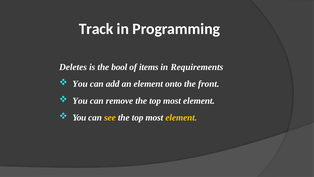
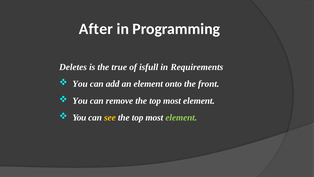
Track: Track -> After (96, 29)
bool: bool -> true (119, 67)
items: items -> isfull (149, 67)
element colour: yellow -> light green (181, 117)
